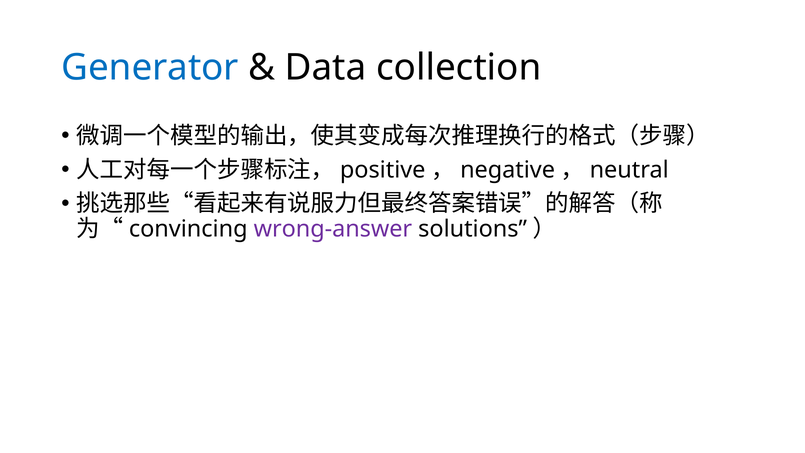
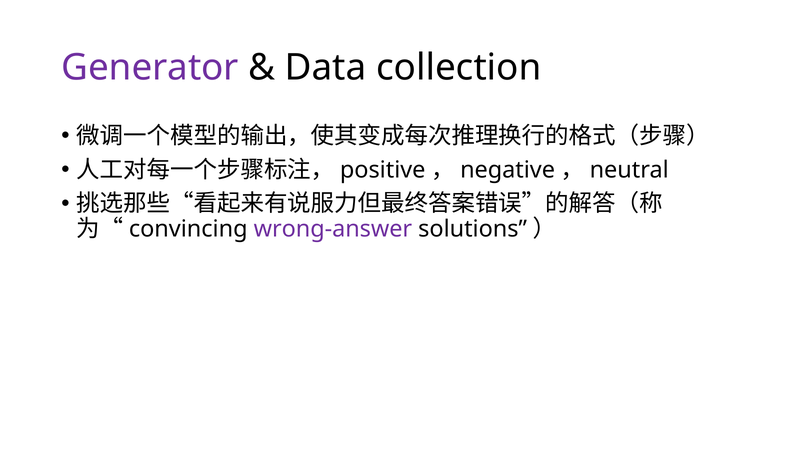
Generator colour: blue -> purple (150, 68)
